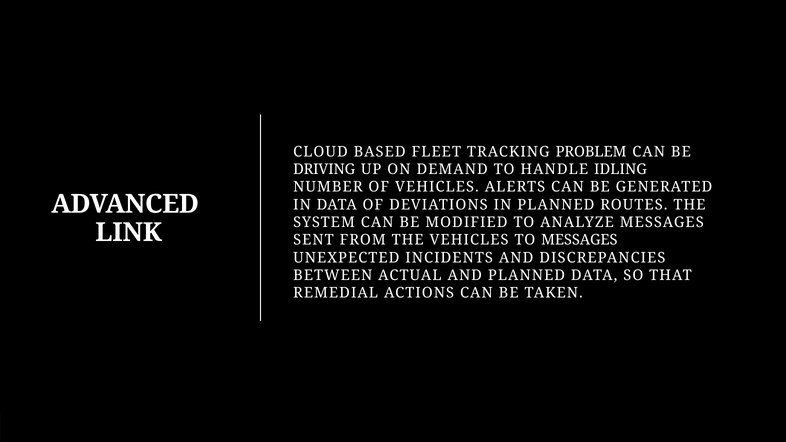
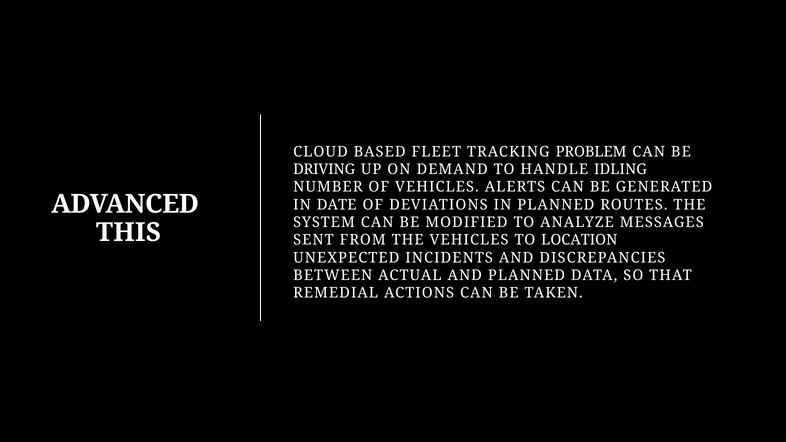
IN DATA: DATA -> DATE (337, 205)
LINK: LINK -> THIS (128, 232)
TO MESSAGES: MESSAGES -> LOCATION (579, 240)
